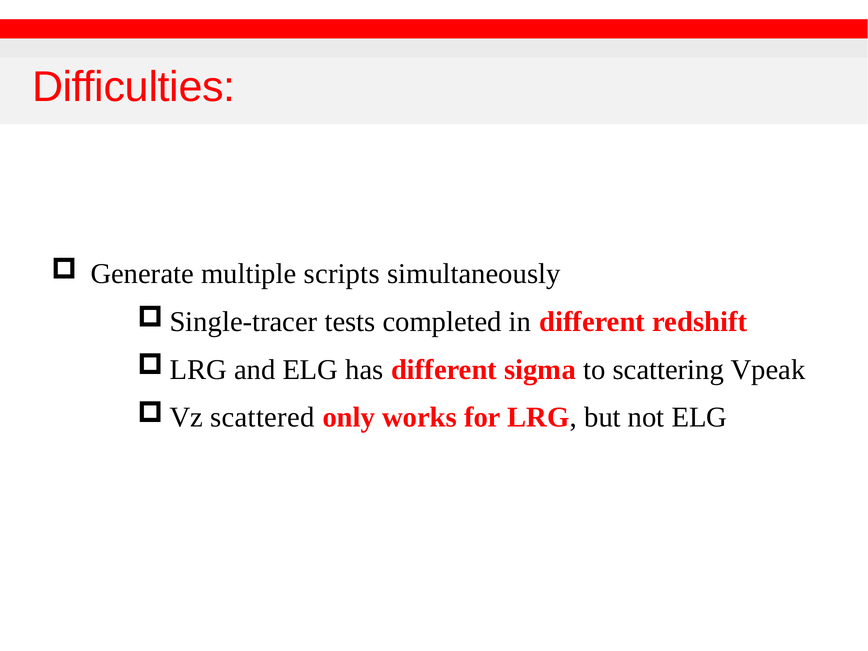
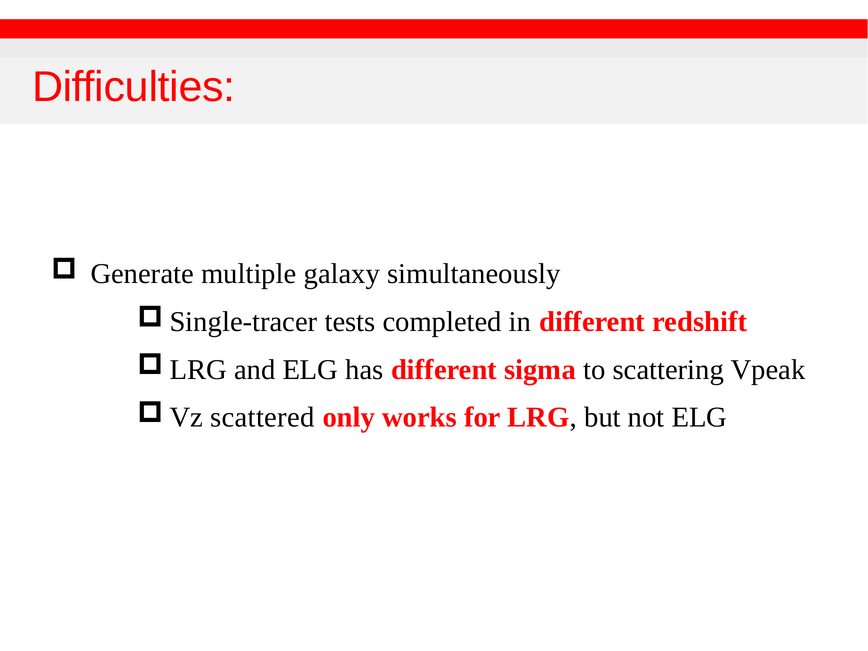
scripts: scripts -> galaxy (342, 274)
